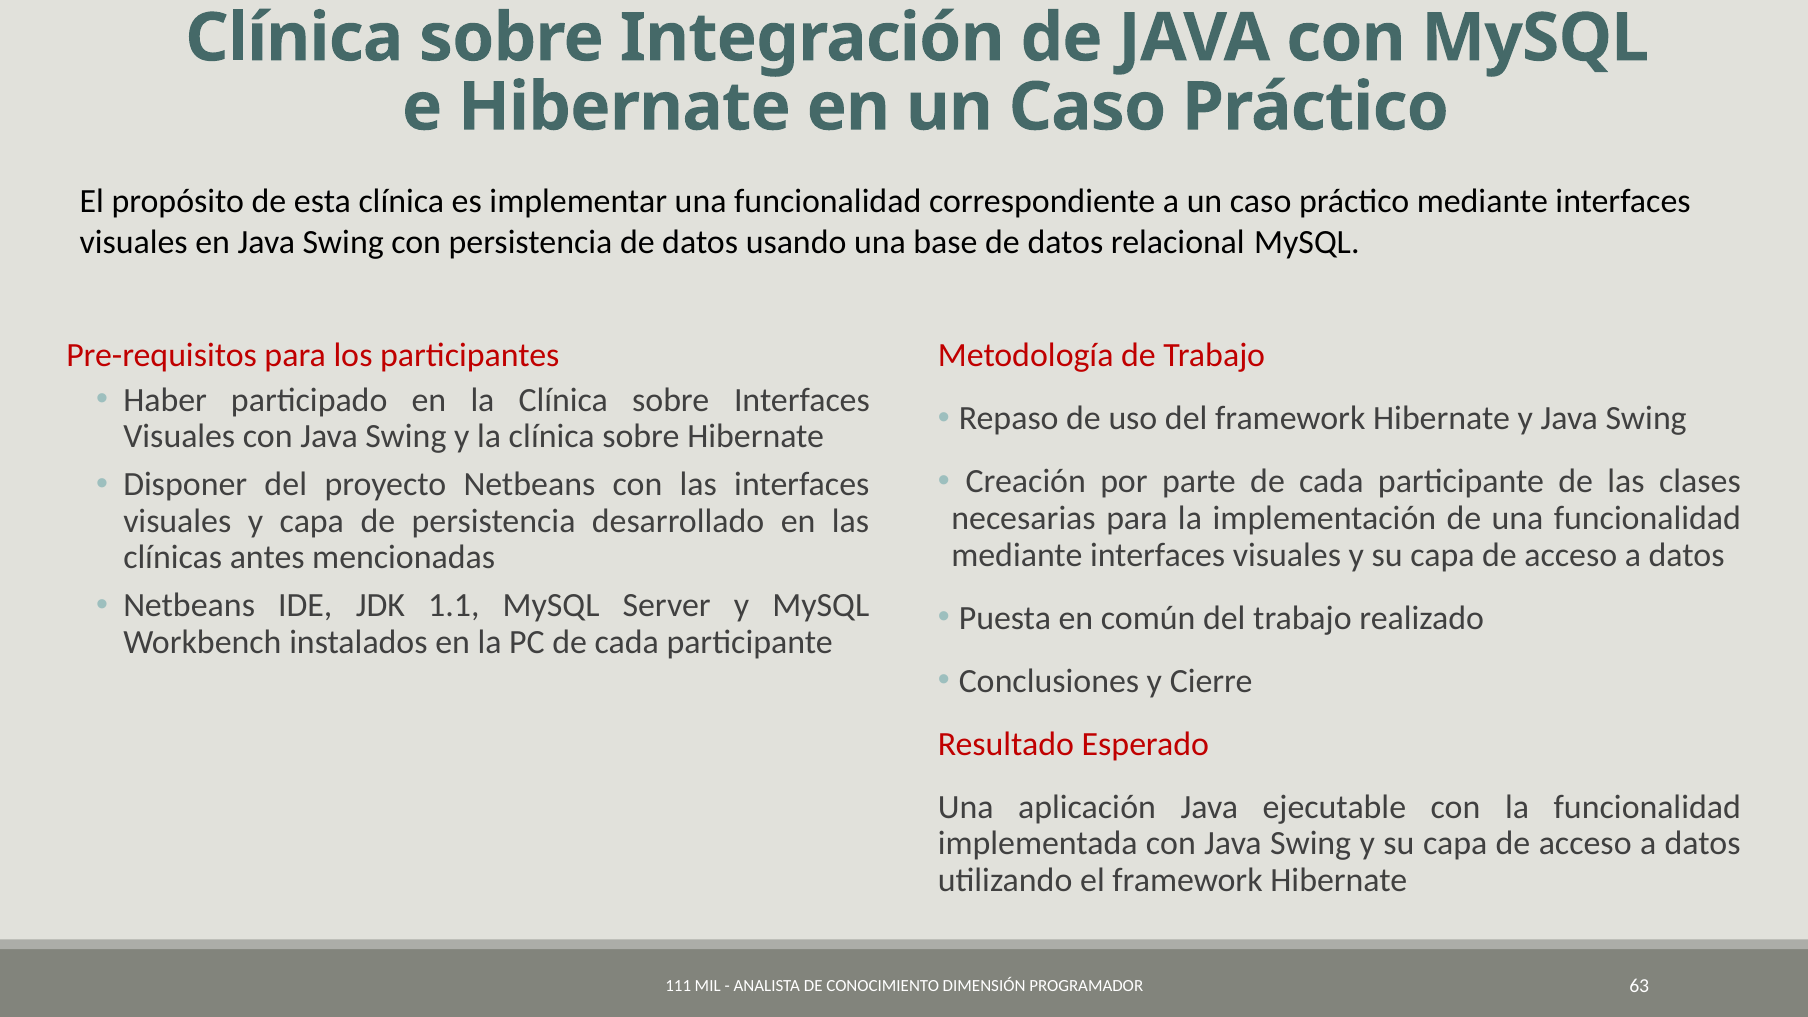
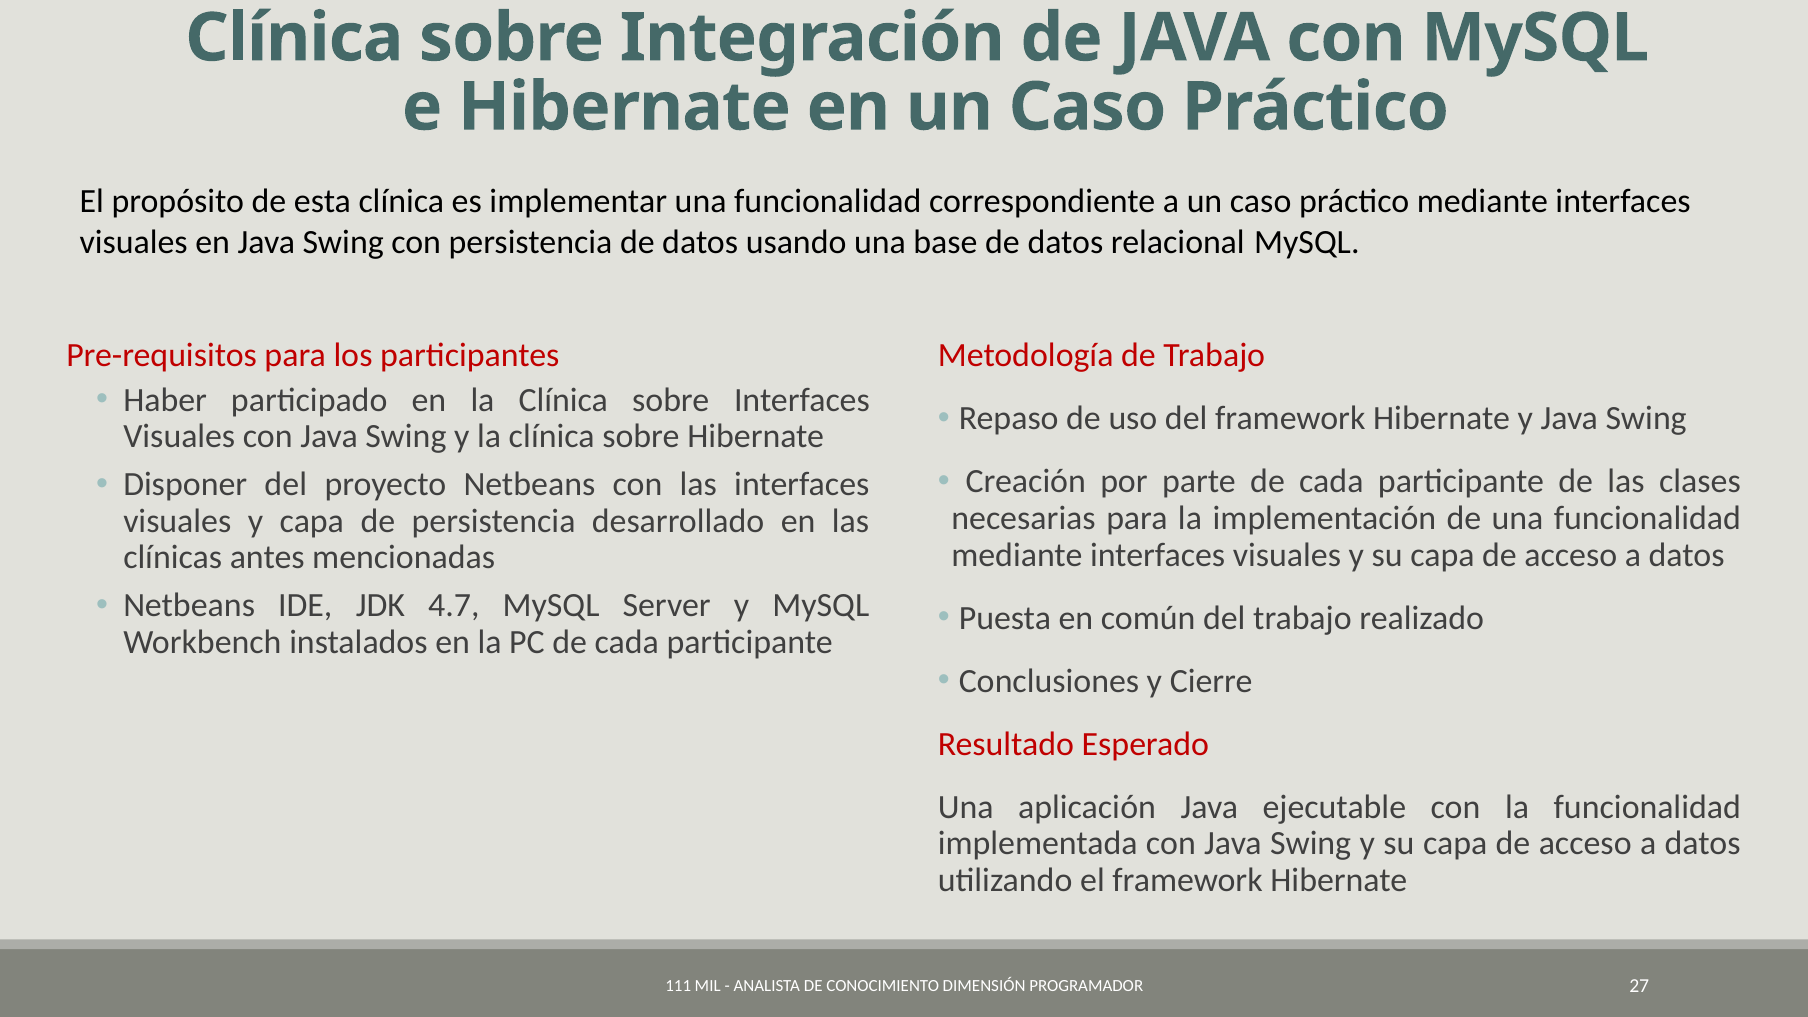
1.1: 1.1 -> 4.7 (454, 606)
63: 63 -> 27 (1639, 986)
